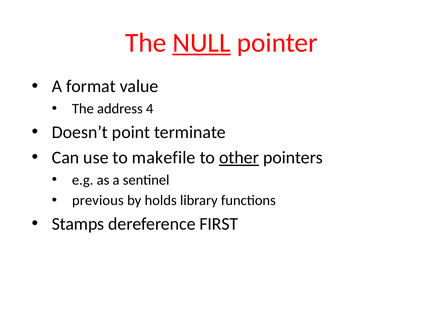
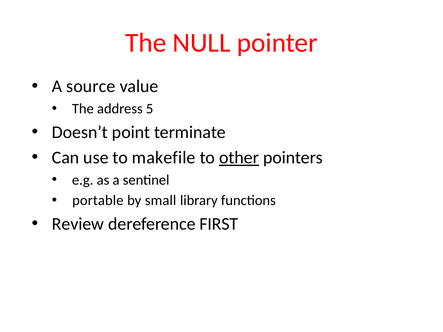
NULL underline: present -> none (202, 43)
format: format -> source (91, 86)
4: 4 -> 5 (150, 109)
previous: previous -> portable (98, 200)
holds: holds -> small (161, 200)
Stamps: Stamps -> Review (78, 224)
